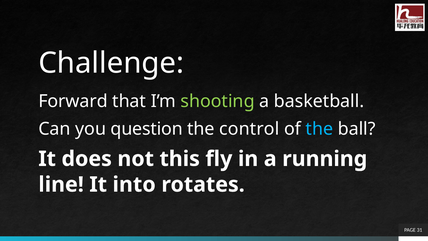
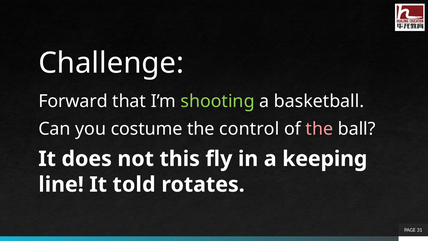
question: question -> costume (147, 129)
the colour: light blue -> pink (319, 129)
running: running -> keeping (325, 159)
into: into -> told (134, 184)
